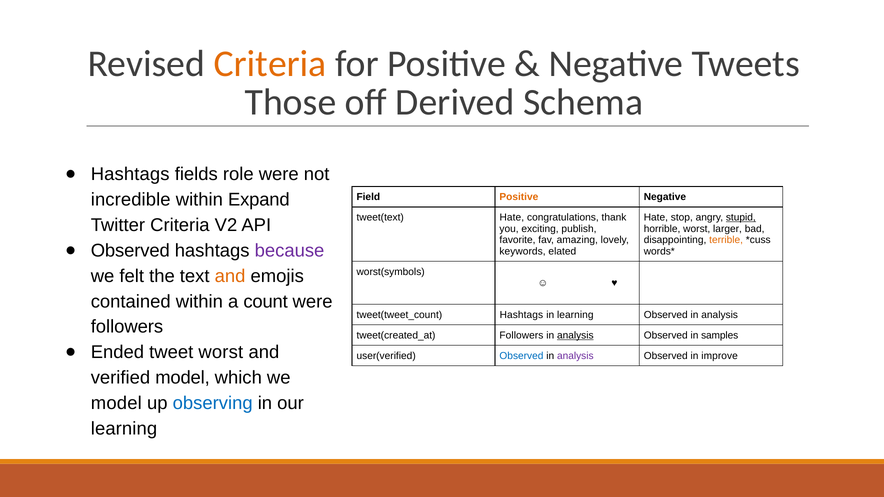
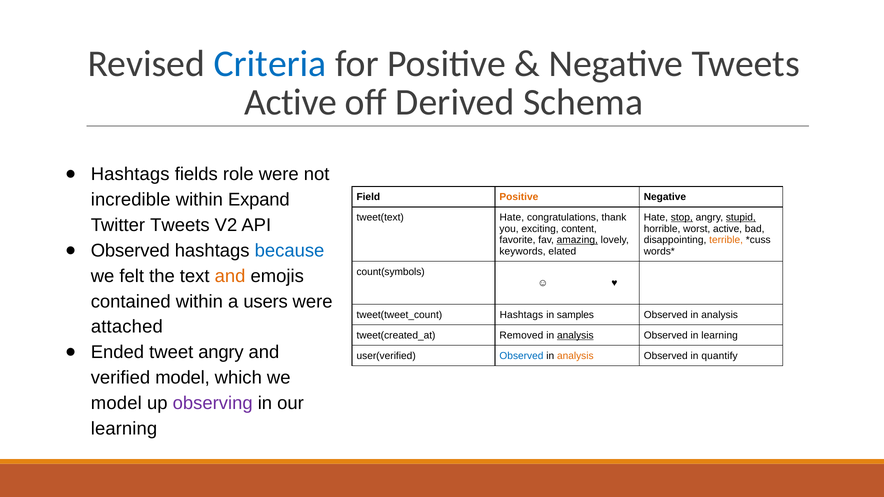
Criteria colour: orange -> blue (270, 64)
Those: Those -> Active (291, 102)
stop underline: none -> present (682, 218)
Twitter Criteria: Criteria -> Tweets (180, 225)
publish: publish -> content (579, 229)
worst larger: larger -> active (728, 229)
amazing underline: none -> present (577, 240)
because colour: purple -> blue (290, 251)
worst(symbols: worst(symbols -> count(symbols (391, 272)
count: count -> users (266, 302)
in learning: learning -> samples (575, 315)
followers: followers -> attached (127, 327)
Followers: Followers -> Removed (521, 335)
in samples: samples -> learning (720, 335)
tweet worst: worst -> angry (221, 352)
analysis colour: purple -> orange (575, 356)
improve: improve -> quantify (720, 356)
observing colour: blue -> purple (213, 403)
